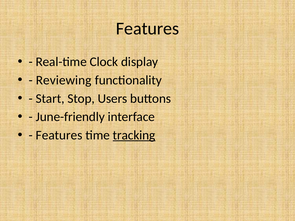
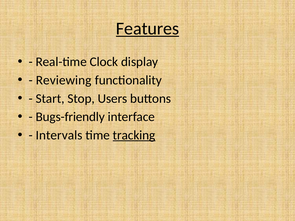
Features underline: none -> present (148, 29)
June-friendly: June-friendly -> Bugs-friendly (70, 117)
Features: Features -> Intervals (59, 135)
